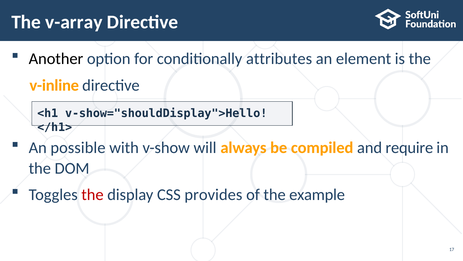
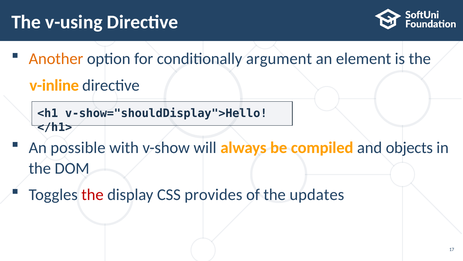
v-array: v-array -> v-using (74, 22)
Another colour: black -> orange (56, 59)
attributes: attributes -> argument (279, 59)
require: require -> objects (409, 147)
example: example -> updates (317, 194)
